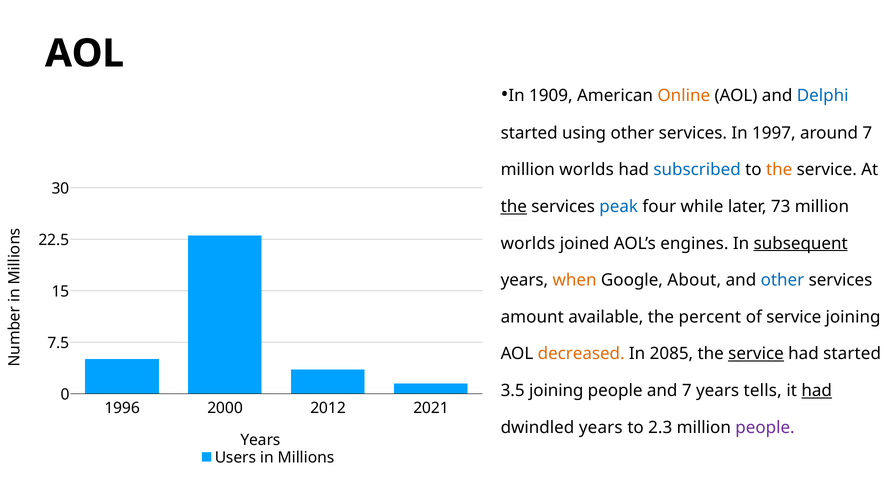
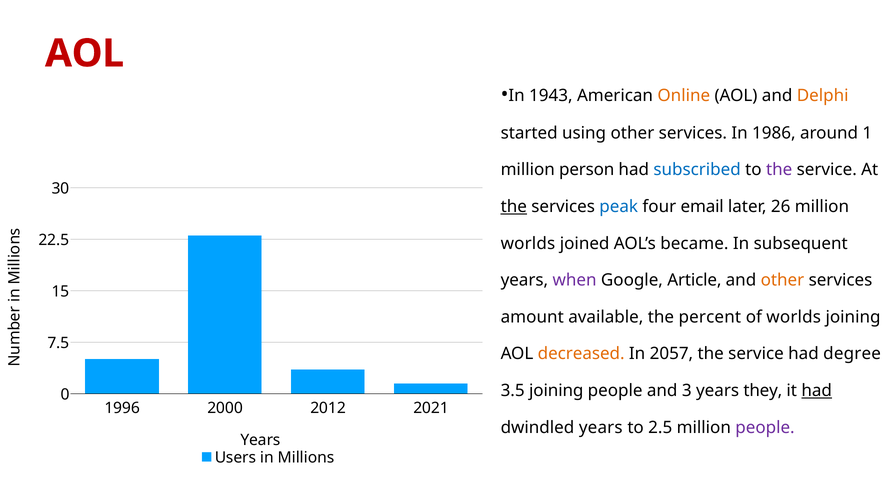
AOL colour: black -> red (85, 54)
1909: 1909 -> 1943 (551, 95)
Delphi colour: blue -> orange (823, 95)
1997: 1997 -> 1986 (774, 133)
around 7: 7 -> 1 (867, 133)
worlds: worlds -> person (587, 170)
the colour: orange -> purple (779, 170)
while: while -> email (702, 207)
73: 73 -> 26 (781, 207)
engines: engines -> became (694, 244)
subsequent underline: present -> none (801, 244)
when colour: orange -> purple (575, 280)
About: About -> Article (694, 280)
other colour: blue -> orange (782, 280)
of service: service -> worlds (794, 317)
2085: 2085 -> 2057 (671, 354)
service underline: present -> none (756, 354)
had started: started -> degree (852, 354)
and 7: 7 -> 3 (687, 391)
tells: tells -> they (763, 391)
2.3: 2.3 -> 2.5 (660, 428)
